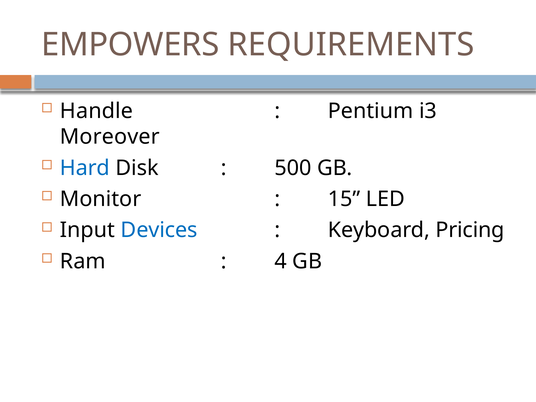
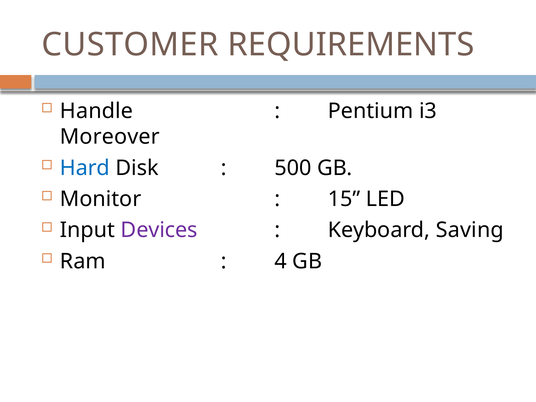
EMPOWERS: EMPOWERS -> CUSTOMER (130, 45)
Devices colour: blue -> purple (159, 230)
Pricing: Pricing -> Saving (470, 230)
